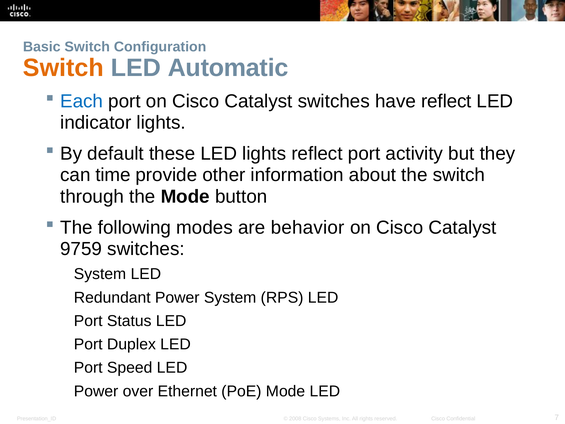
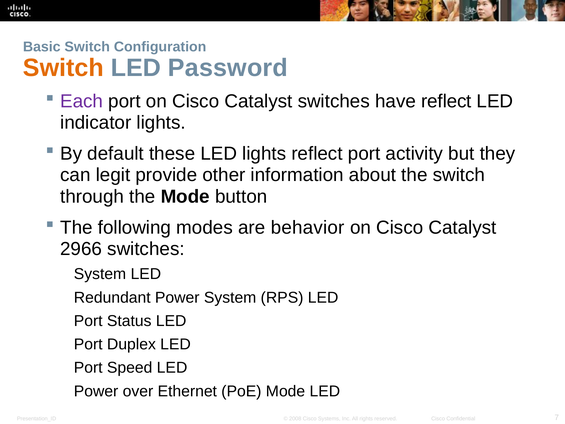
Automatic: Automatic -> Password (228, 68)
Each colour: blue -> purple (82, 101)
time: time -> legit (113, 175)
9759: 9759 -> 2966 (81, 249)
